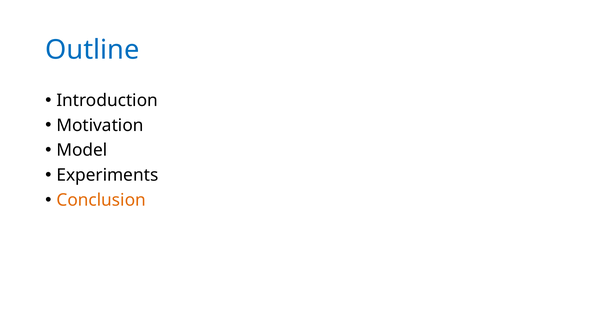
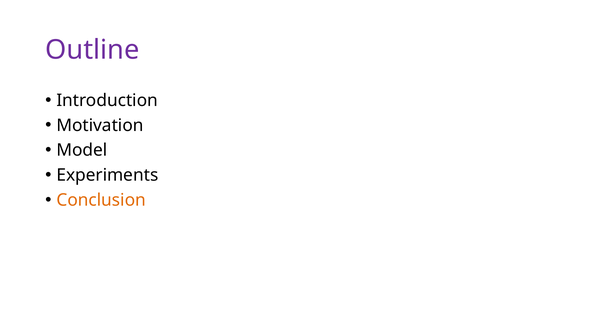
Outline colour: blue -> purple (92, 50)
